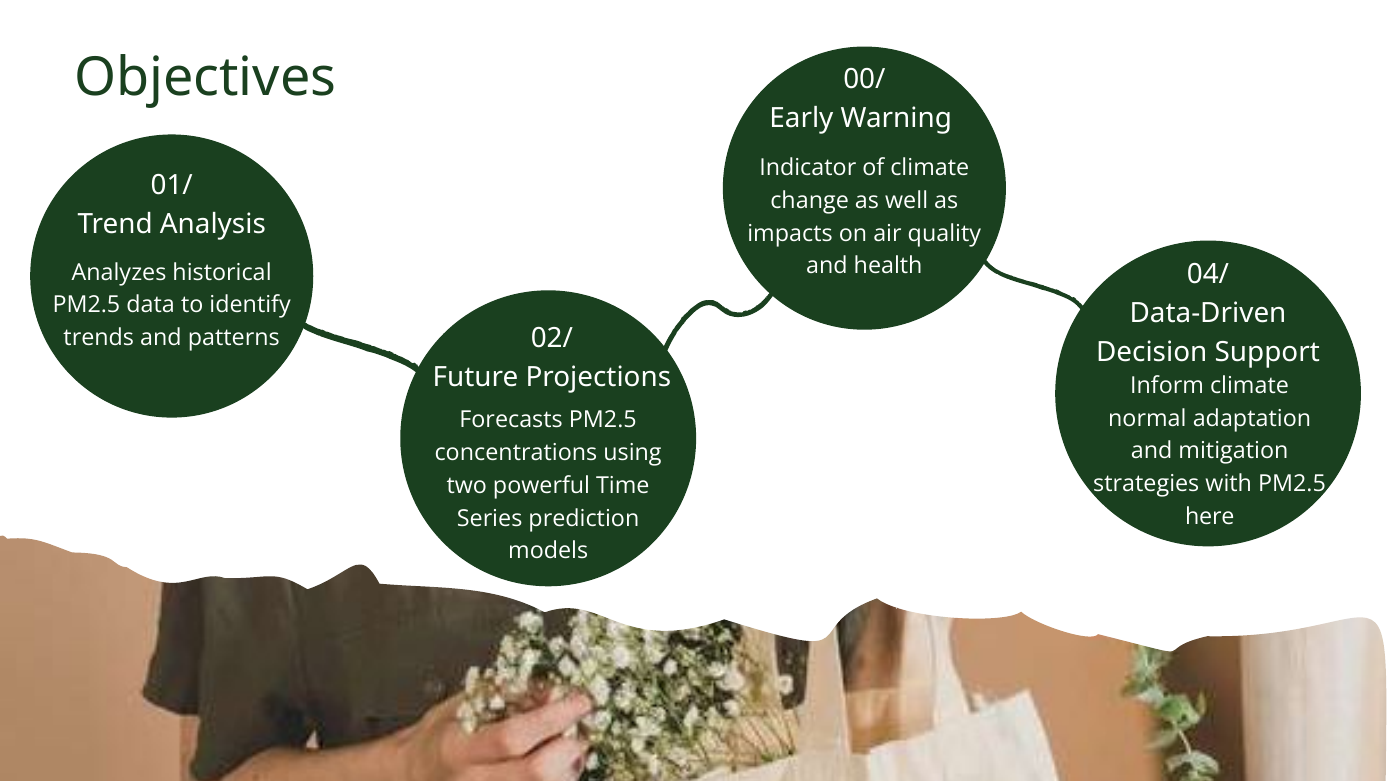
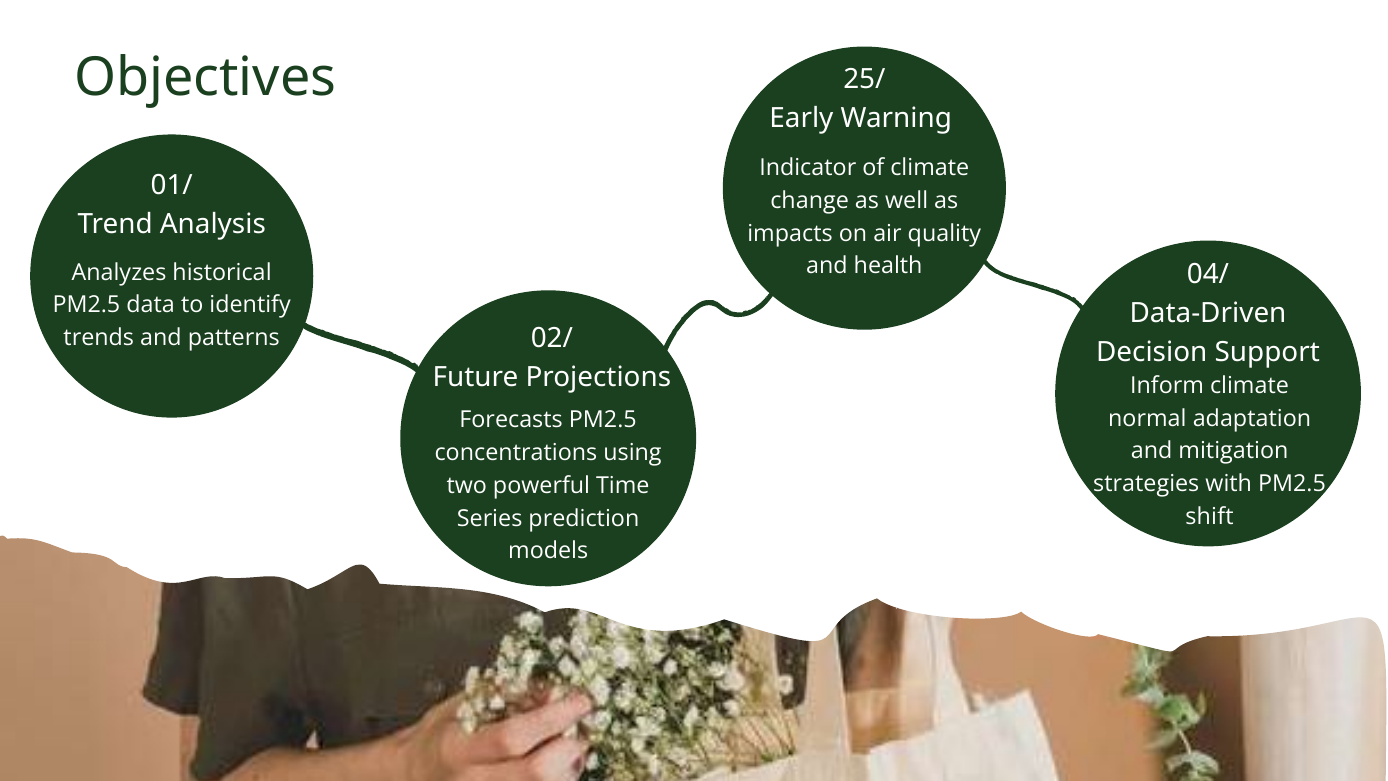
00/: 00/ -> 25/ (864, 80)
here: here -> shift (1210, 516)
